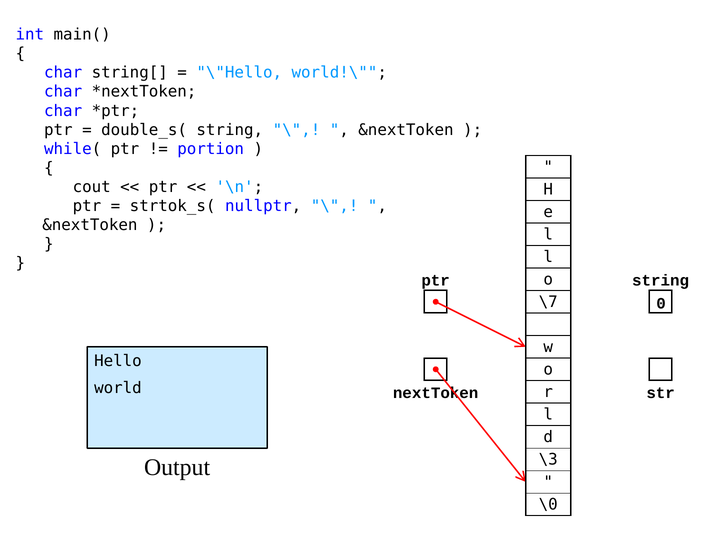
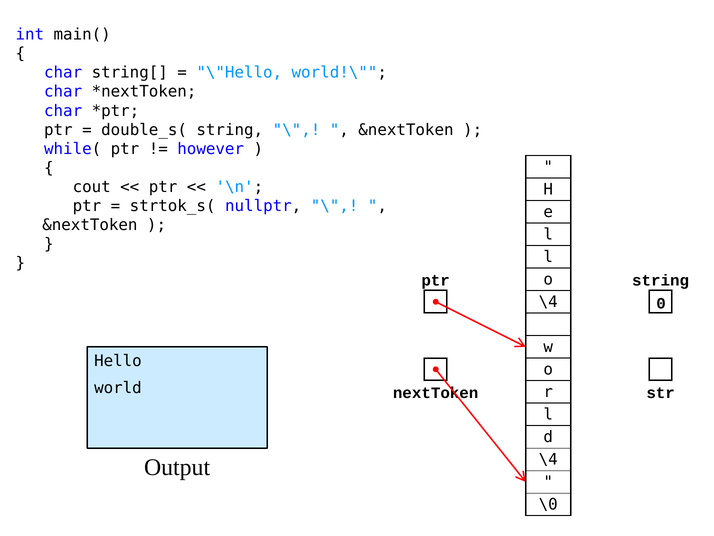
portion: portion -> however (211, 149)
\7: \7 -> \4 (548, 302)
\3: \3 -> \4 (548, 459)
